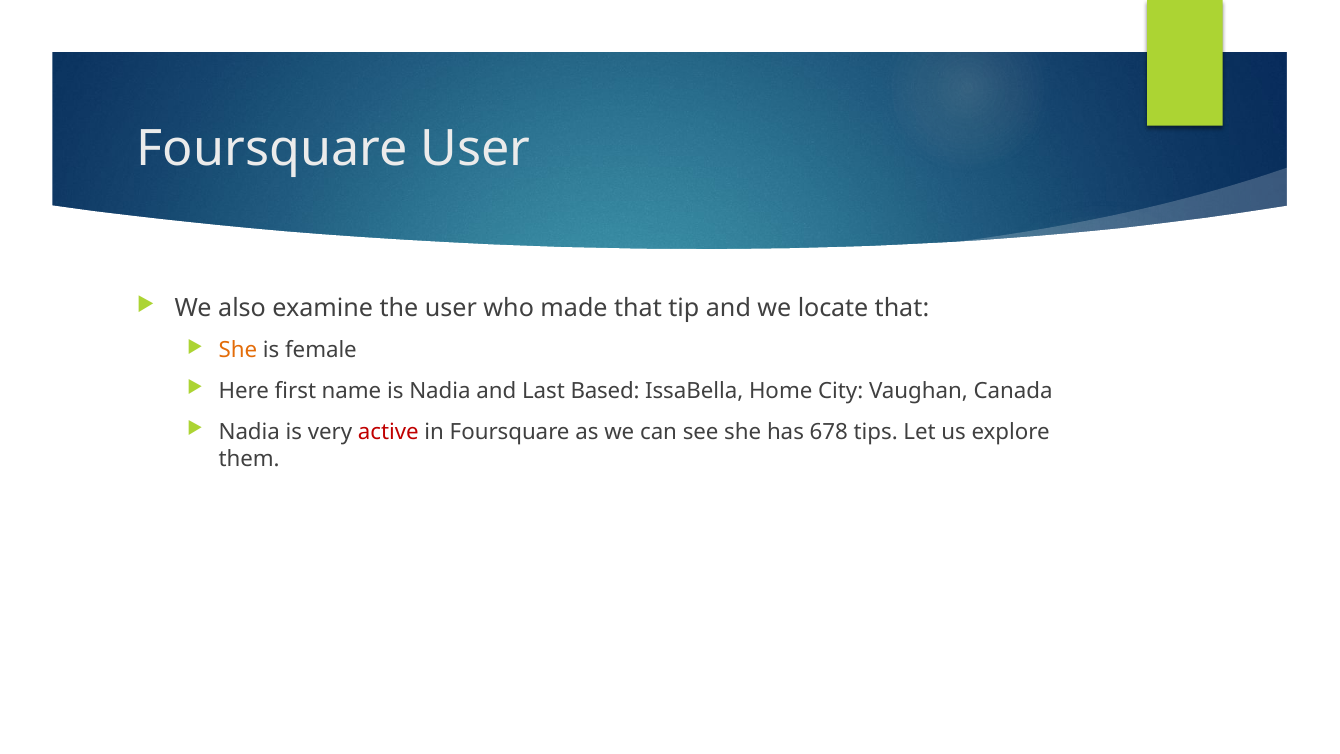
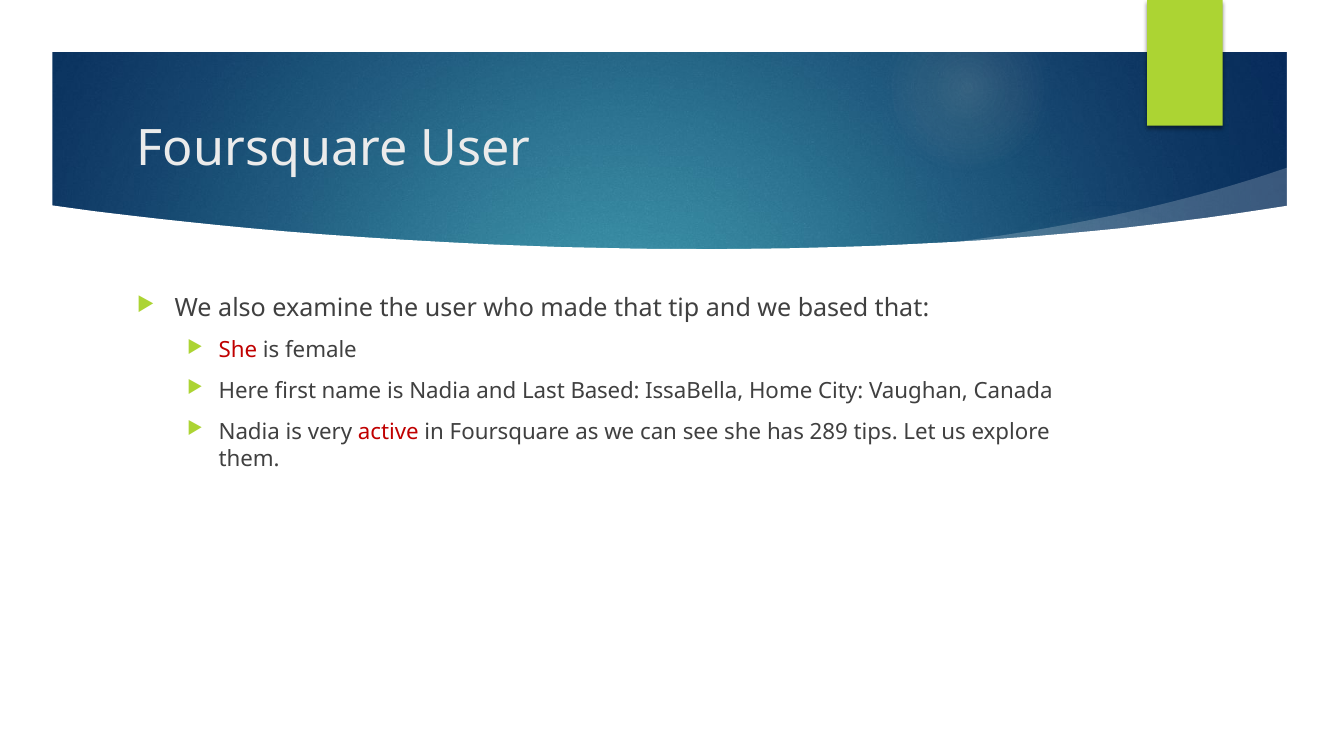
we locate: locate -> based (833, 308)
She colour: orange -> red (238, 350)
678: 678 -> 289 (829, 432)
